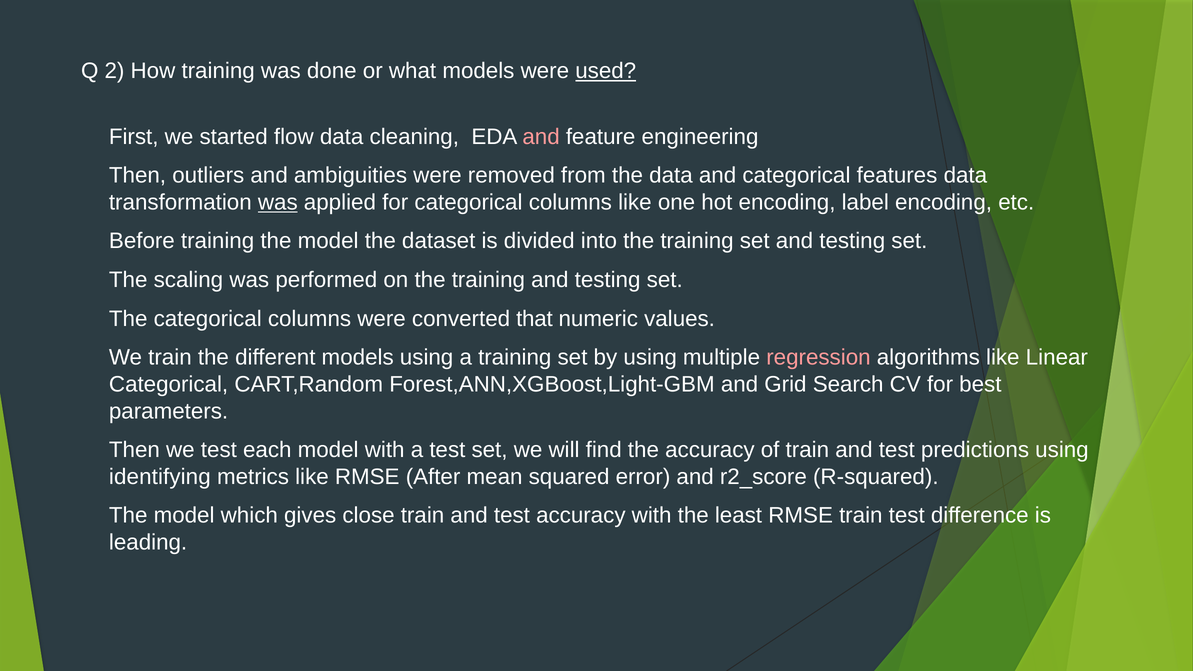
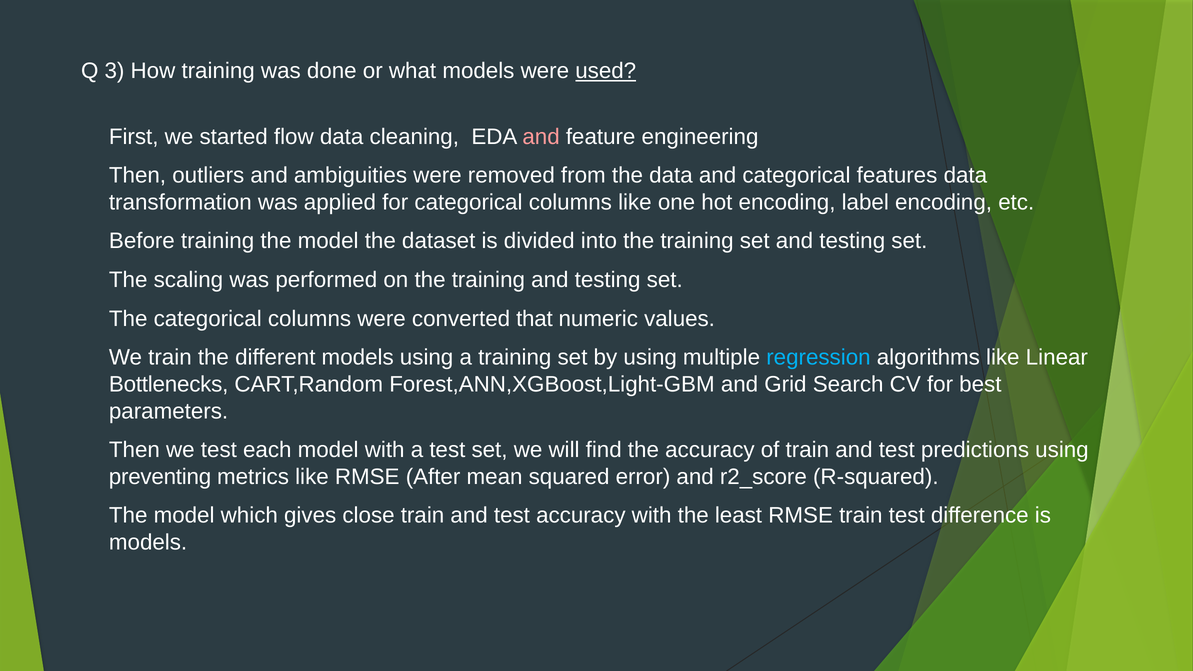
2: 2 -> 3 (114, 71)
was underline: present -> none (278, 202)
regression colour: pink -> light blue (818, 357)
Categorical: Categorical -> Bottlenecks (169, 384)
identifying: identifying -> preventing (160, 477)
leading: leading -> models (148, 542)
